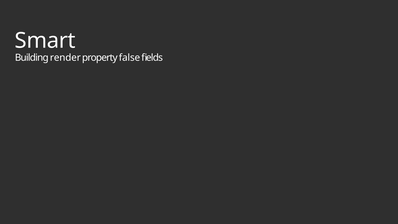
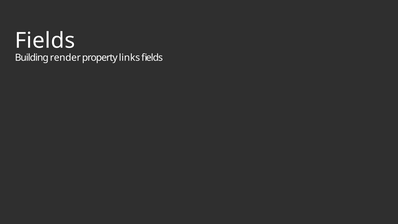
Smart: Smart -> Fields (45, 41)
false: false -> links (129, 58)
